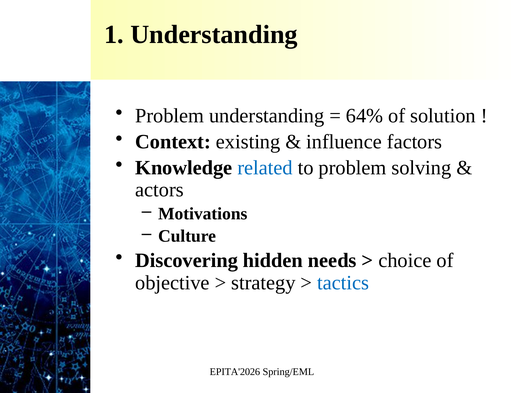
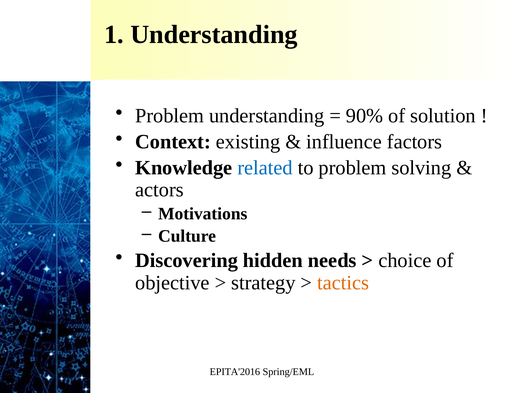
64%: 64% -> 90% (365, 116)
tactics colour: blue -> orange (343, 283)
EPITA'2026: EPITA'2026 -> EPITA'2016 (235, 372)
